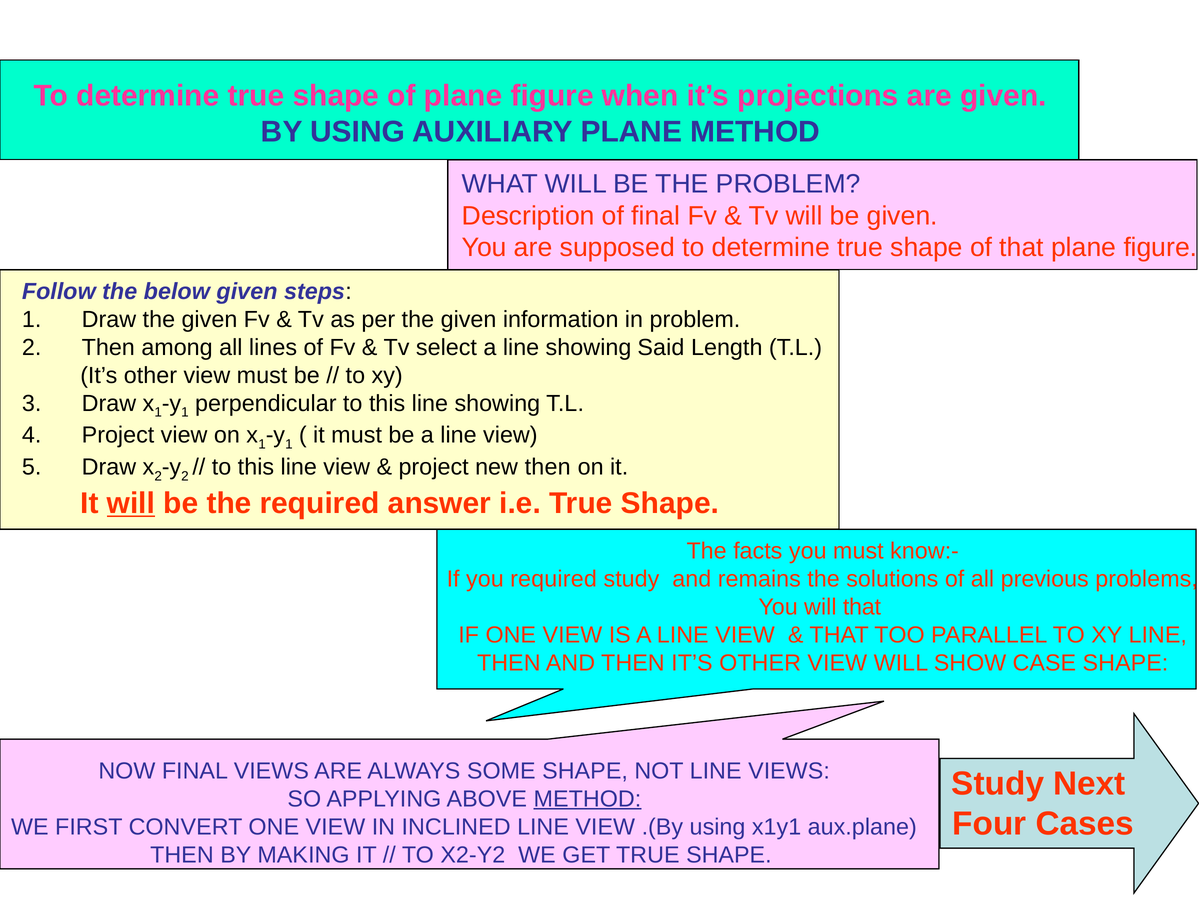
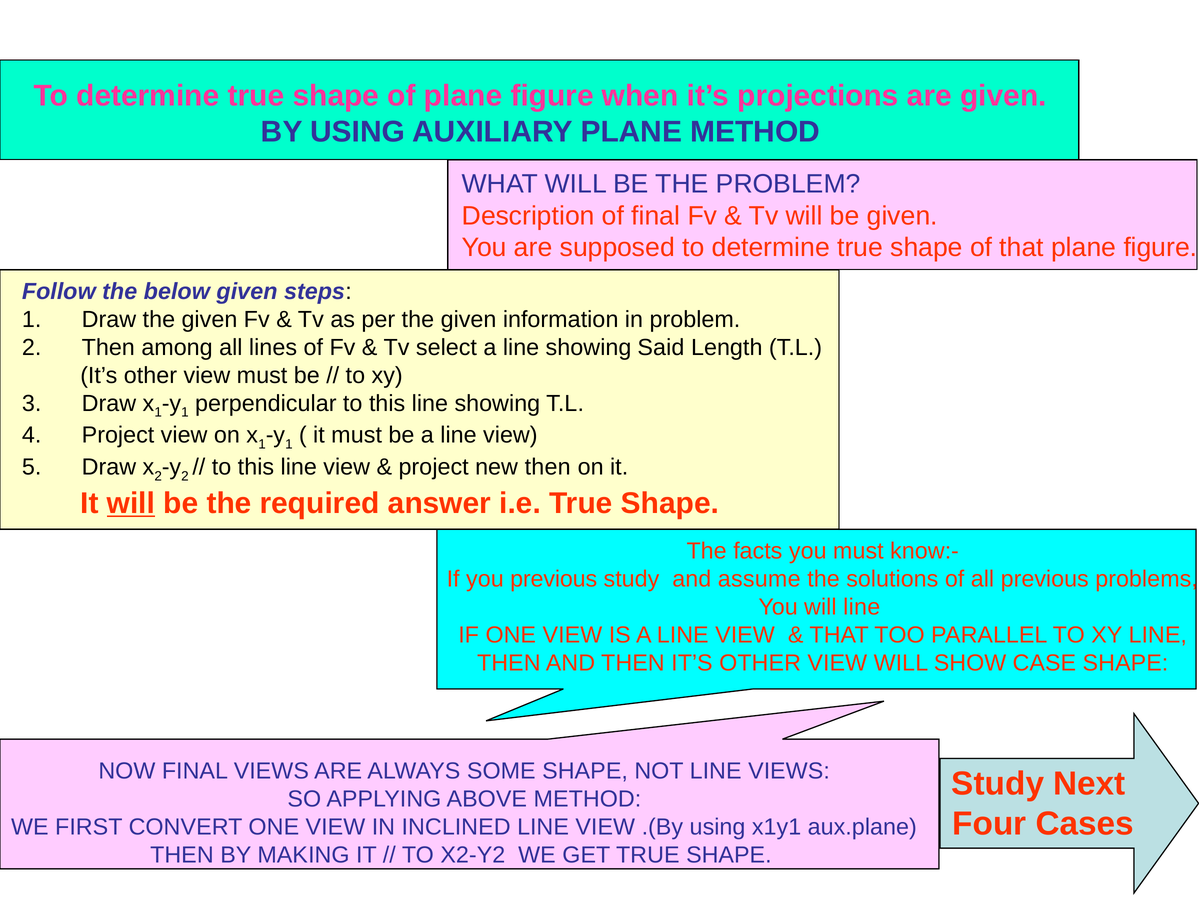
you required: required -> previous (554, 579)
remains: remains -> assume (759, 579)
will that: that -> line (862, 607)
METHOD underline: present -> none (587, 799)
